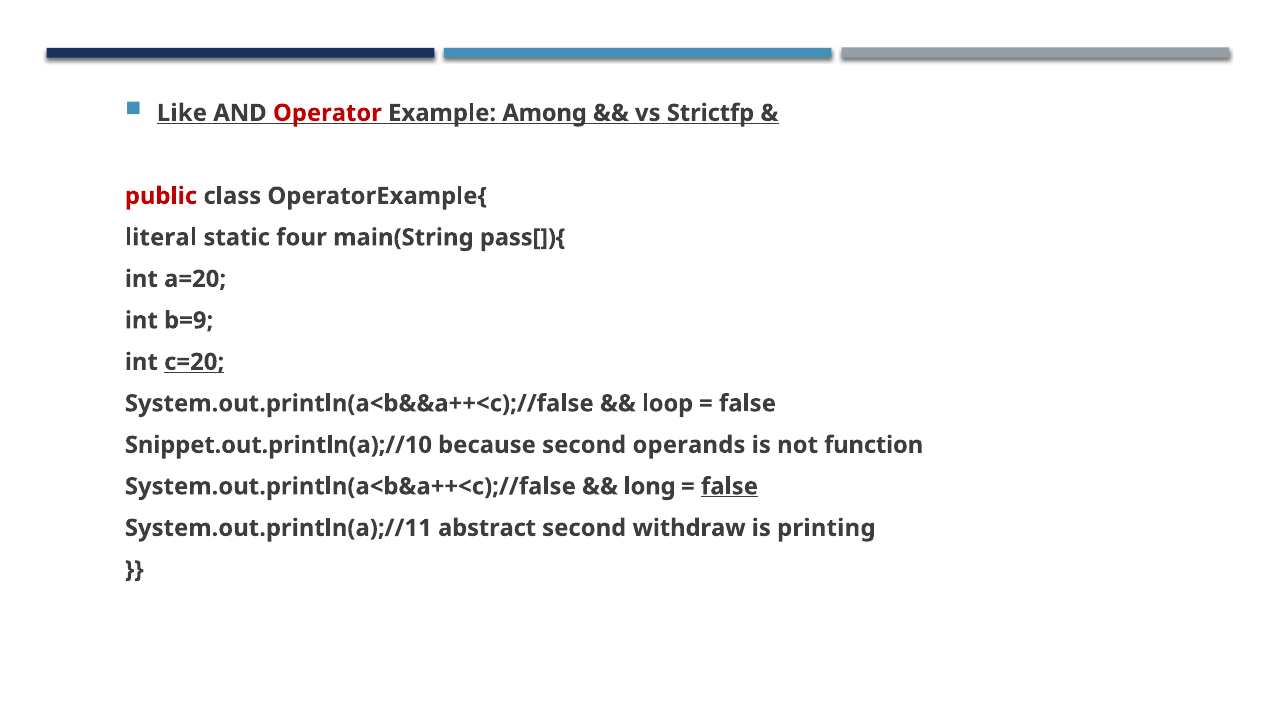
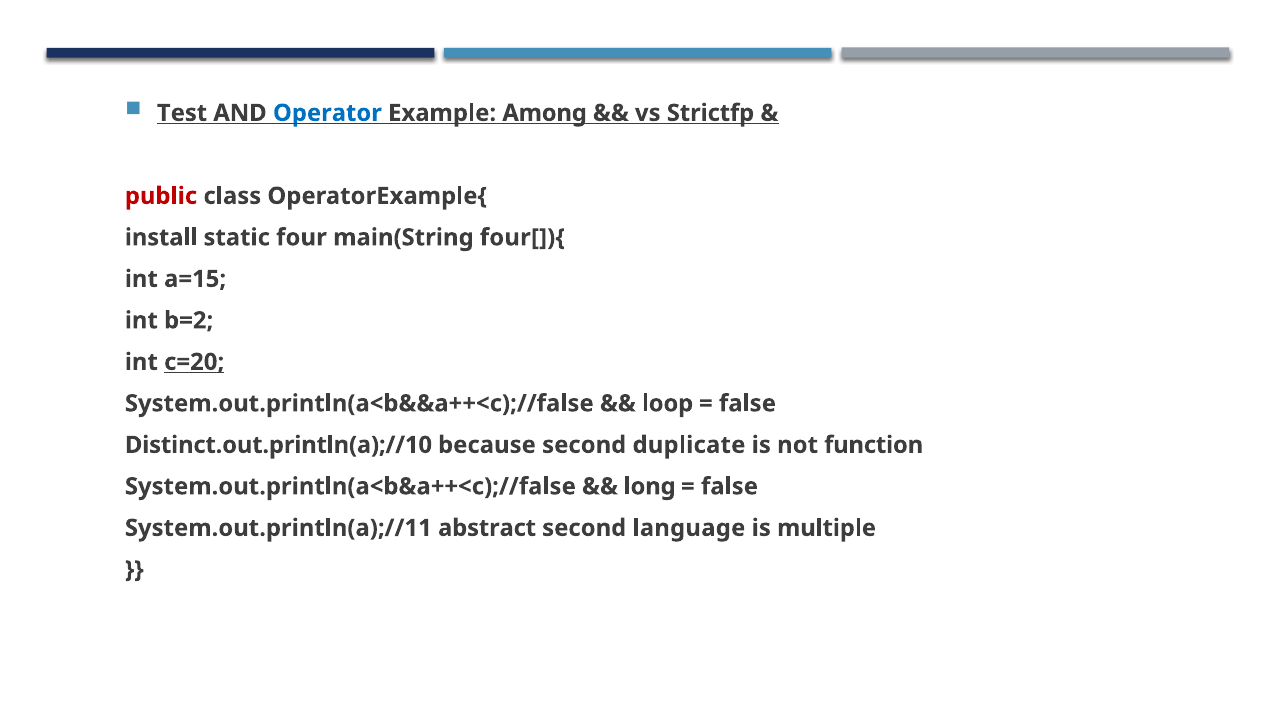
Like: Like -> Test (182, 113)
Operator colour: red -> blue (327, 113)
literal: literal -> install (161, 237)
pass[]){: pass[]){ -> four[]){ (522, 237)
a=20: a=20 -> a=15 (195, 279)
b=9: b=9 -> b=2 (189, 320)
Snippet.out.println(a);//10: Snippet.out.println(a);//10 -> Distinct.out.println(a);//10 (278, 445)
operands: operands -> duplicate (689, 445)
false underline: present -> none (729, 486)
withdraw: withdraw -> language (689, 528)
printing: printing -> multiple (827, 528)
